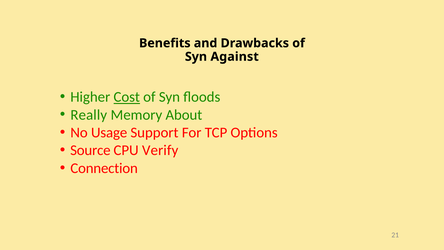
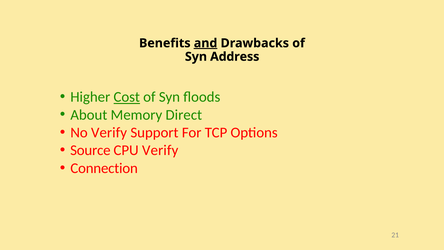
and underline: none -> present (206, 43)
Against: Against -> Address (235, 57)
Really: Really -> About (89, 115)
About: About -> Direct (184, 115)
No Usage: Usage -> Verify (109, 133)
